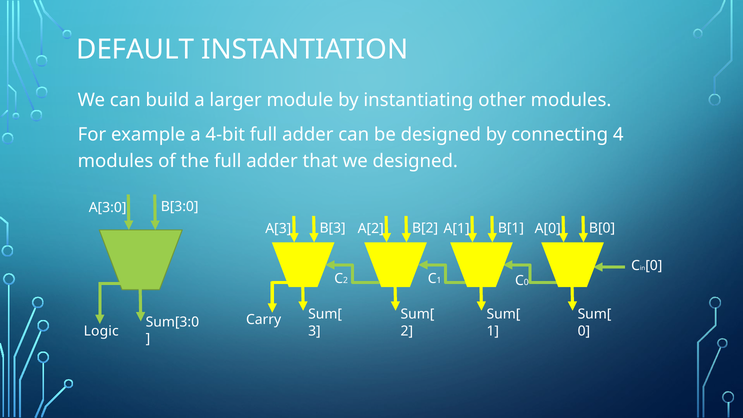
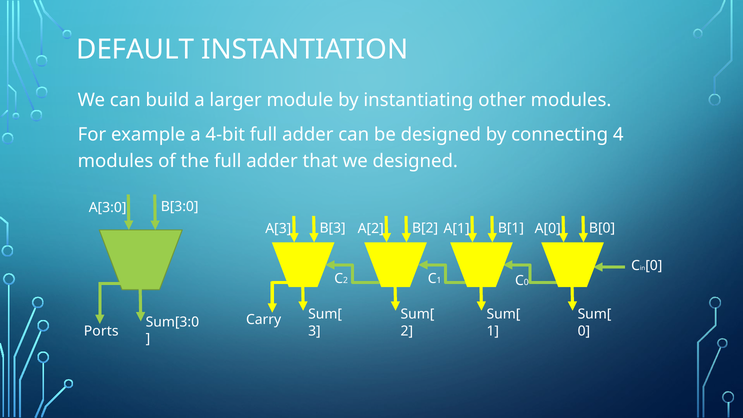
Logic: Logic -> Ports (101, 331)
